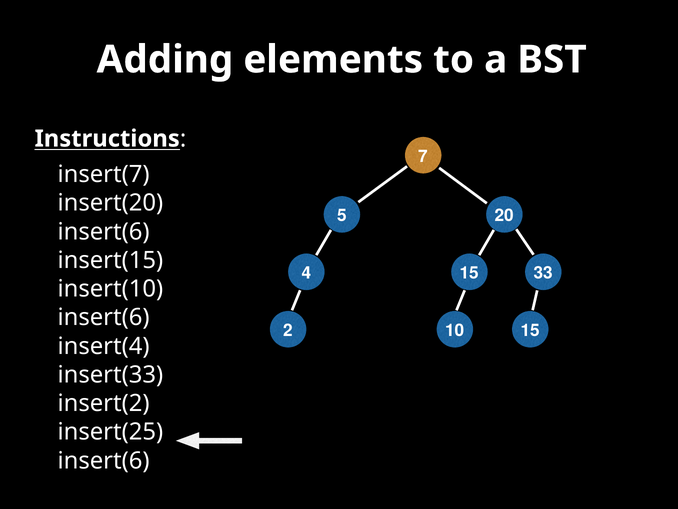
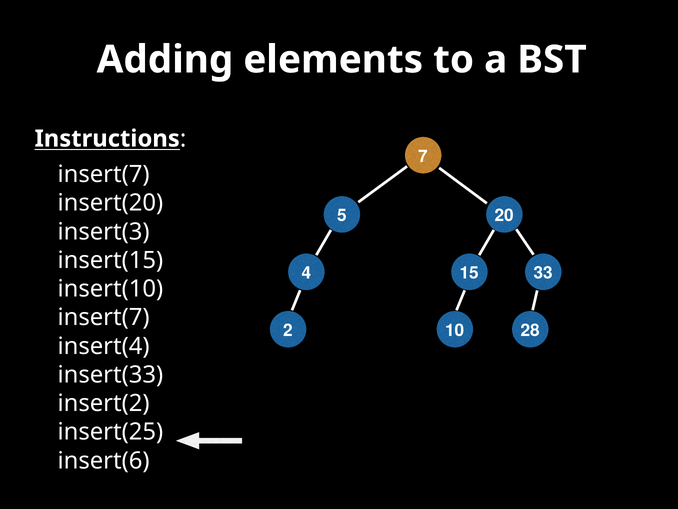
insert(6: insert(6 -> insert(3 (104, 231)
insert(6: insert(6 -> insert(7 (104, 317)
2 15: 15 -> 28 (530, 330)
